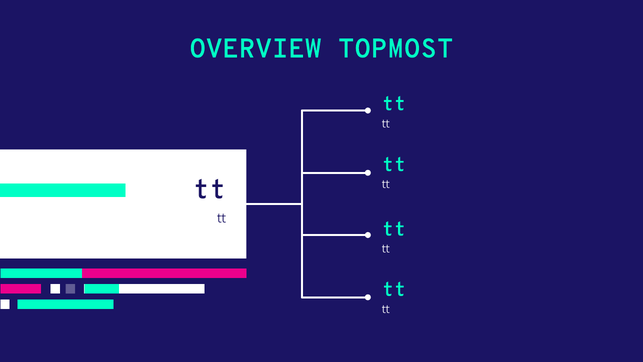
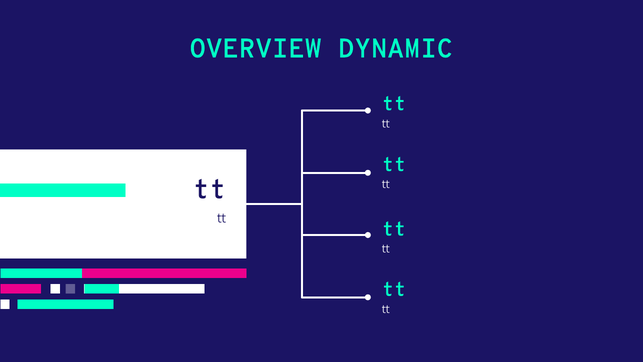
TOPMOST: TOPMOST -> DYNAMIC (396, 49)
